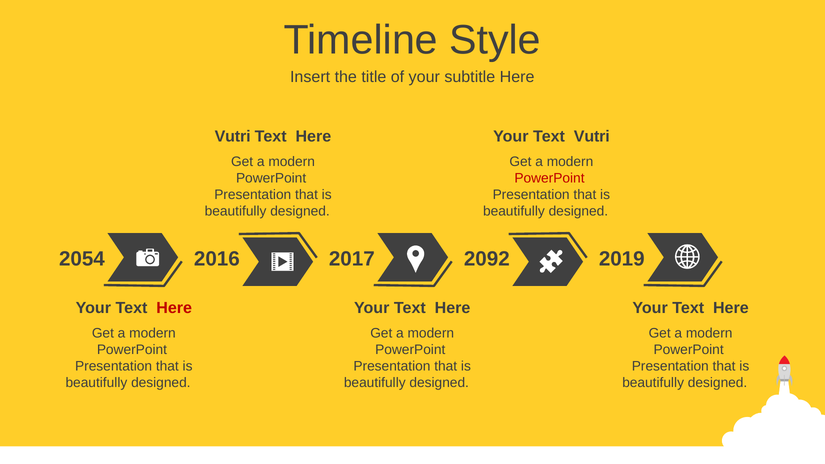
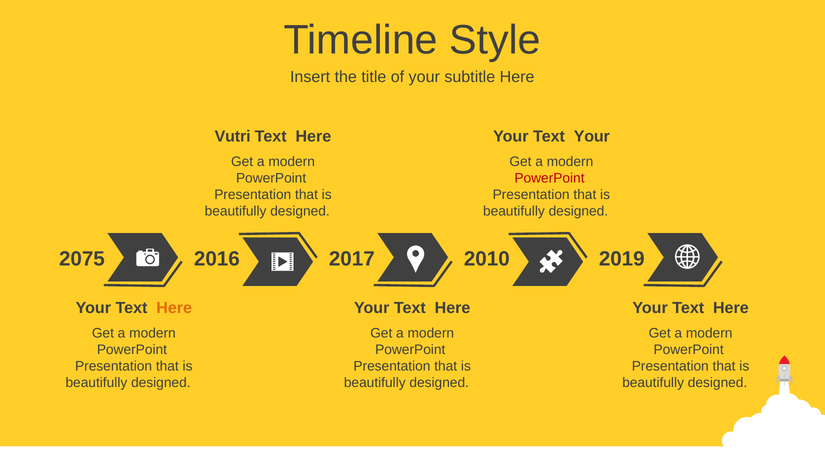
Text Vutri: Vutri -> Your (592, 136)
2054: 2054 -> 2075 (82, 259)
2092: 2092 -> 2010 (487, 259)
Here colour: red -> orange (174, 308)
